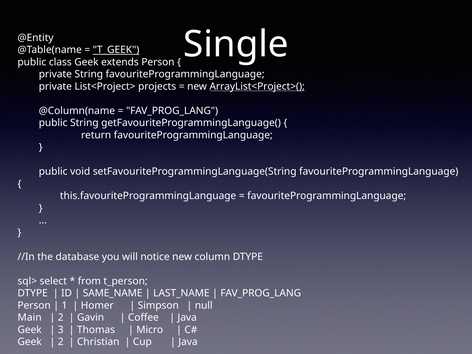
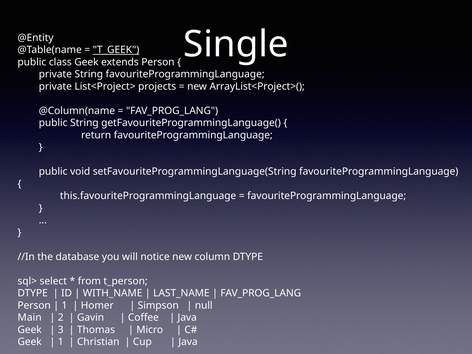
ArrayList<Project>( underline: present -> none (257, 86)
SAME_NAME: SAME_NAME -> WITH_NAME (113, 293)
2: 2 -> 1 (61, 342)
